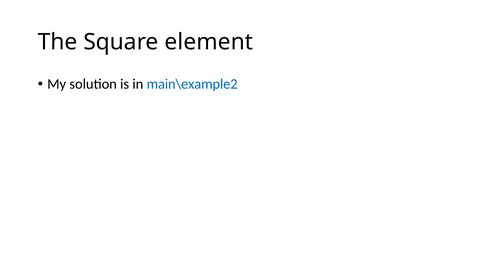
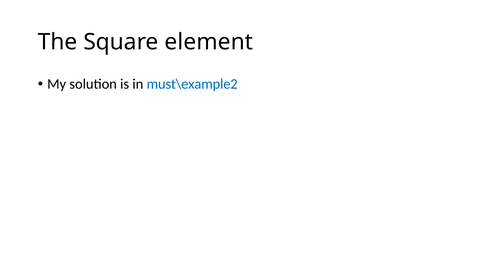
main\example2: main\example2 -> must\example2 (192, 84)
